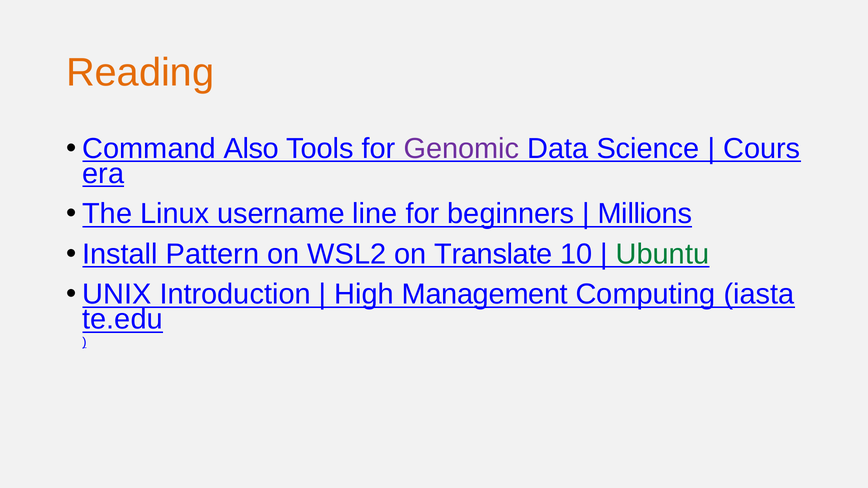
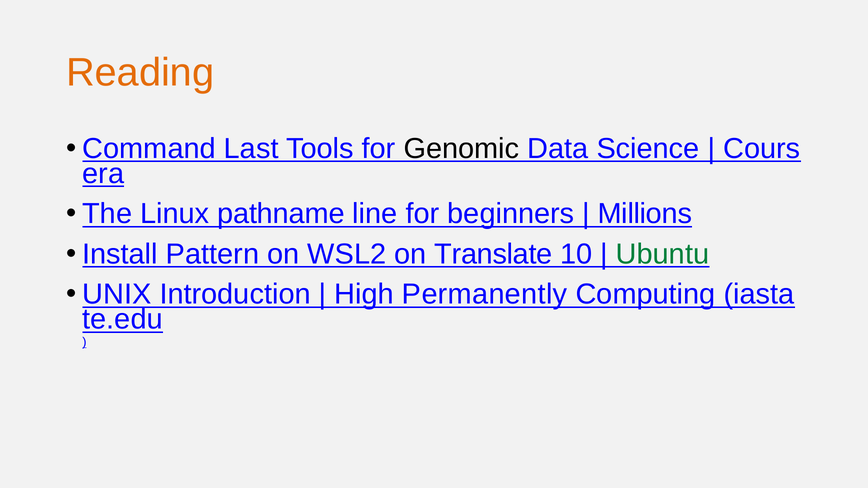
Also: Also -> Last (251, 149)
Genomic colour: purple -> black (461, 149)
username: username -> pathname (281, 214)
Management: Management -> Permanently (485, 295)
